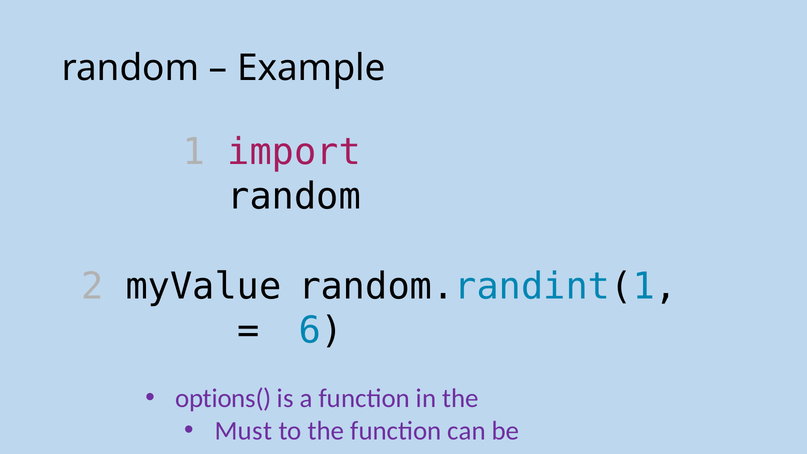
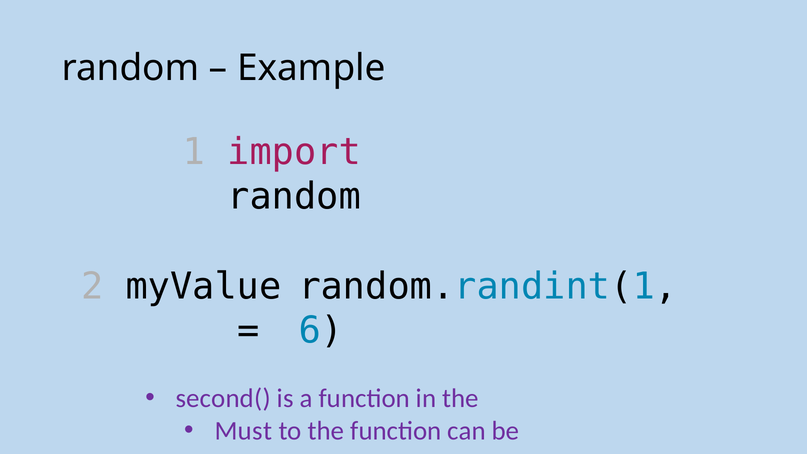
options(: options( -> second( (223, 398)
